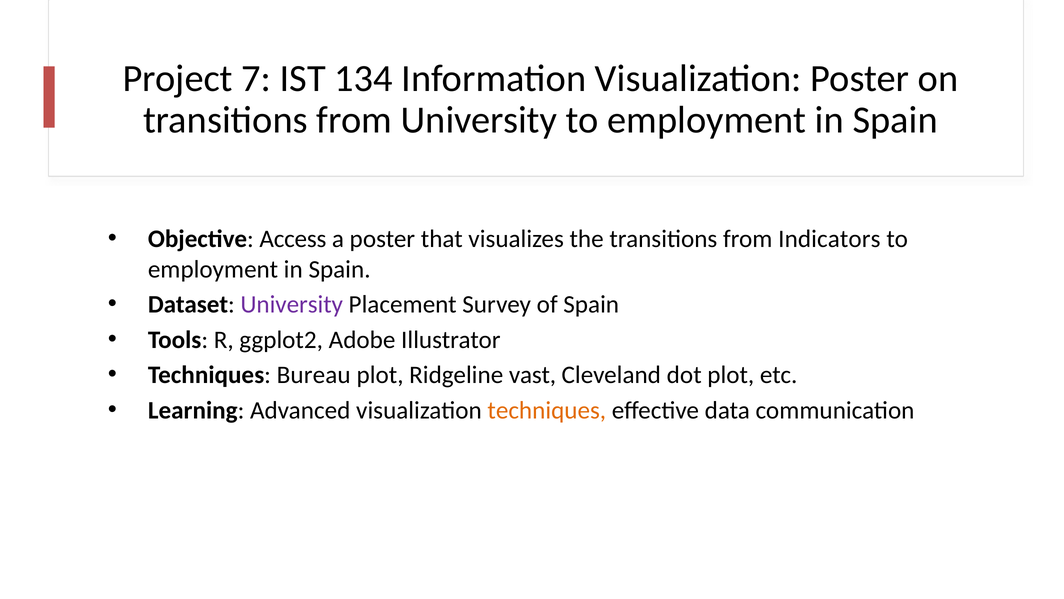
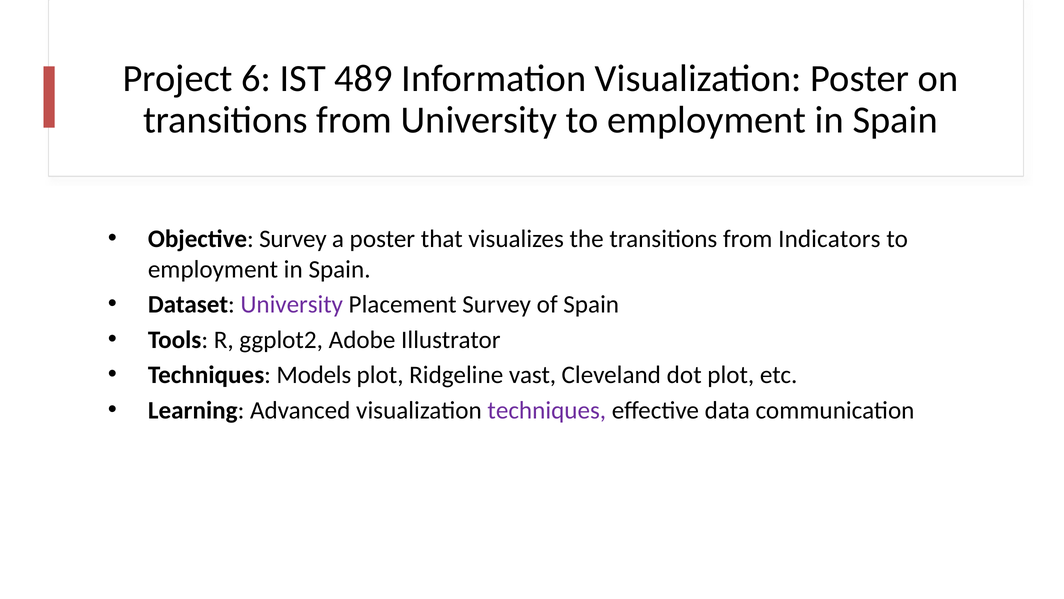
7: 7 -> 6 (256, 78)
134: 134 -> 489 (364, 78)
Objective Access: Access -> Survey (293, 239)
Bureau: Bureau -> Models (314, 375)
techniques colour: orange -> purple (547, 410)
